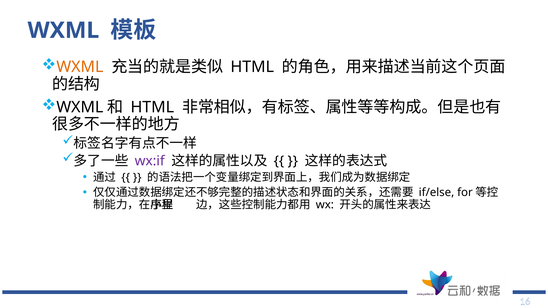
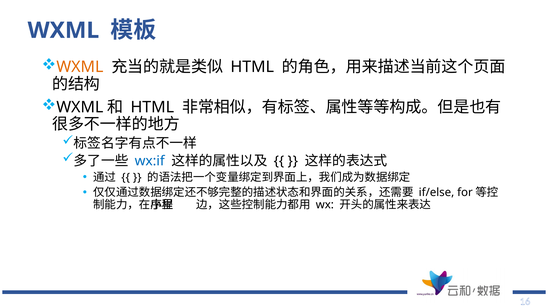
wx:if colour: purple -> blue (150, 161)
